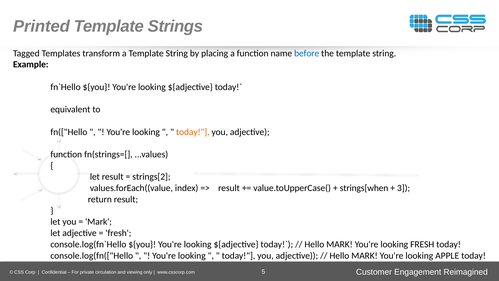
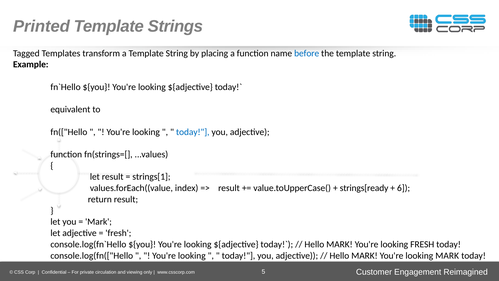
today colour: orange -> blue (193, 132)
strings[2: strings[2 -> strings[1 (151, 177)
strings[when: strings[when -> strings[ready (364, 188)
3: 3 -> 6 (404, 188)
looking APPLE: APPLE -> MARK (447, 255)
